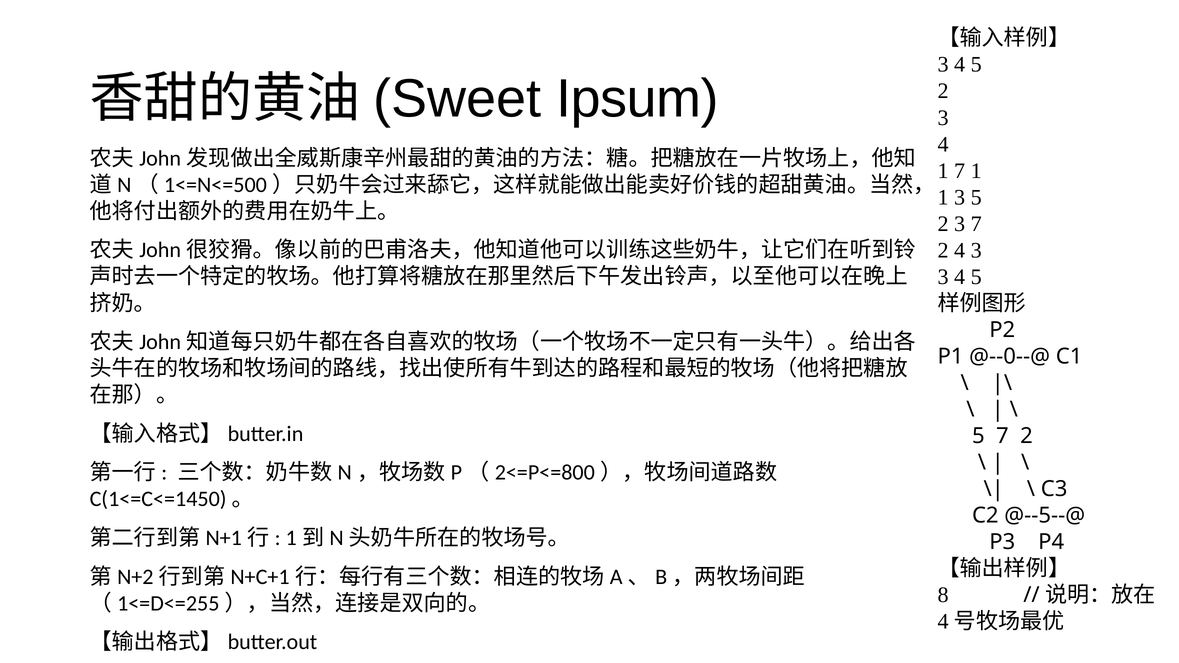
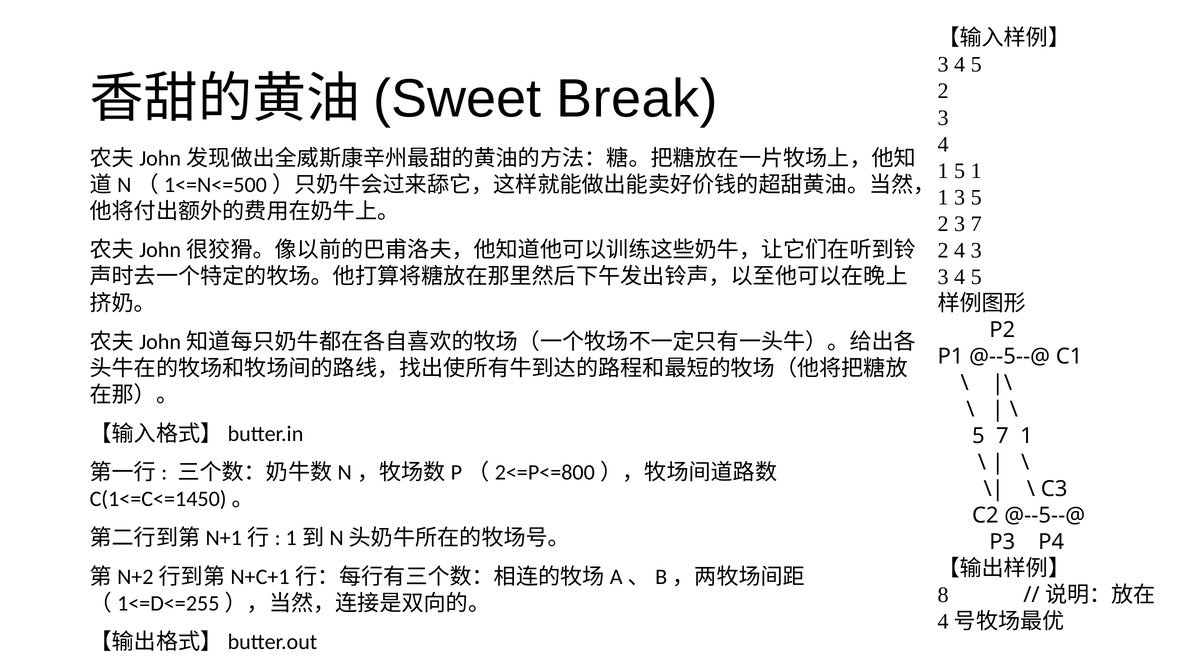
Ipsum: Ipsum -> Break (637, 99)
1 7: 7 -> 5 (960, 171)
P1 @--0--@: @--0--@ -> @--5--@ (1010, 356)
5 7 2: 2 -> 1 (1027, 436)
